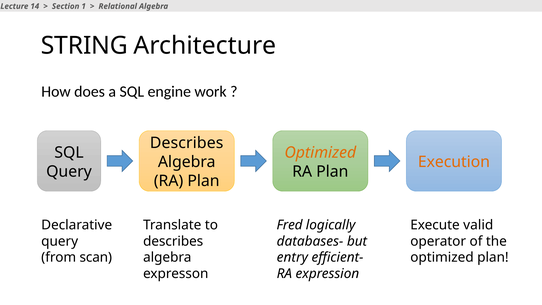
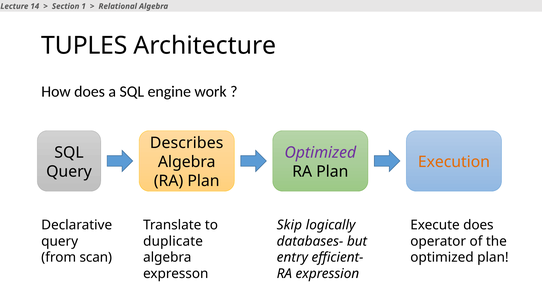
STRING: STRING -> TUPLES (84, 46)
Optimized colour: orange -> purple (320, 152)
Fred: Fred -> Skip (289, 225)
Execute valid: valid -> does (478, 225)
describes: describes -> duplicate (173, 241)
